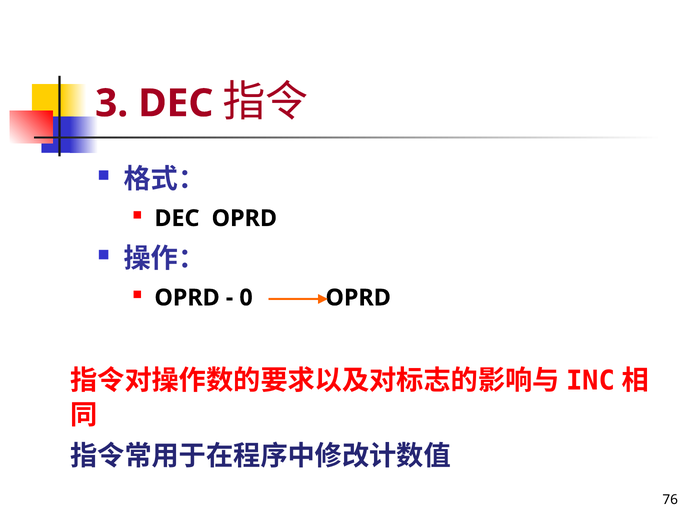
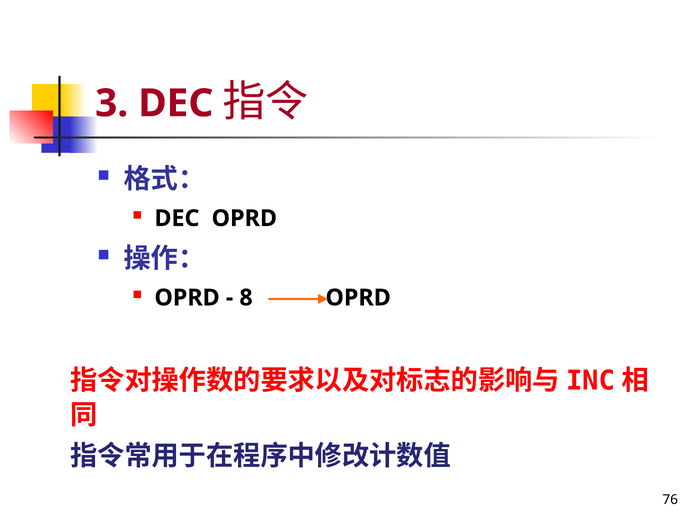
0: 0 -> 8 (246, 298)
